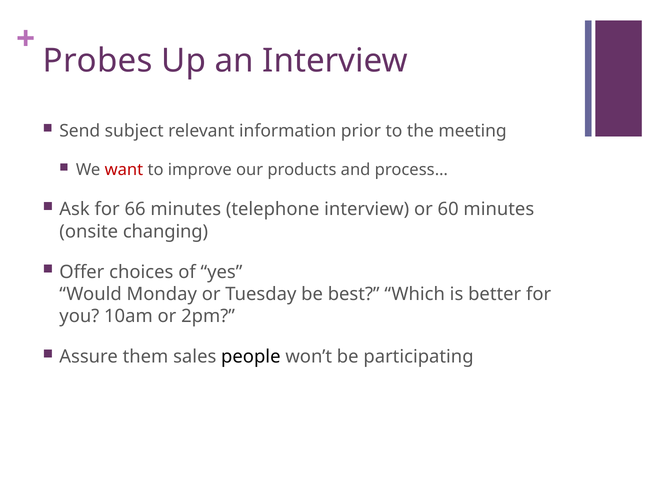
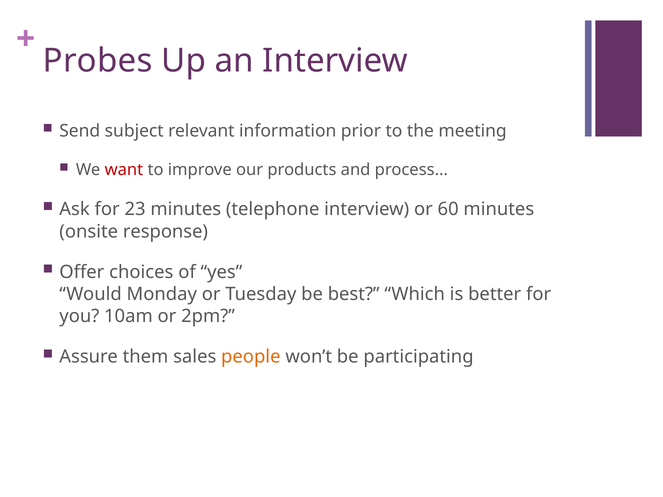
66: 66 -> 23 (135, 209)
changing: changing -> response (165, 232)
people colour: black -> orange (251, 357)
